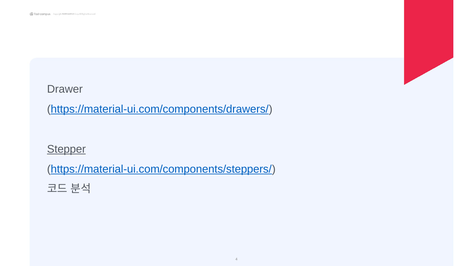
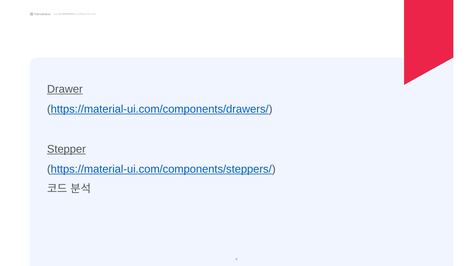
Drawer underline: none -> present (65, 89)
